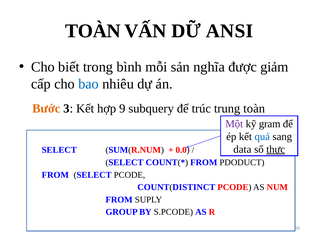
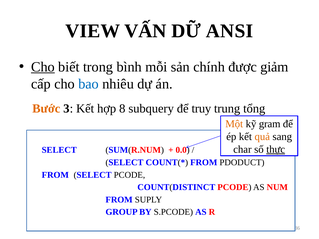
TOÀN: TOÀN -> VIEW (93, 31)
Cho underline: none -> present (43, 67)
nghĩa: nghĩa -> chính (209, 67)
9: 9 -> 8 (122, 109)
trúc: trúc -> truy (201, 109)
trung toàn: toàn -> tổng (254, 109)
Một colour: purple -> orange (234, 124)
quả colour: blue -> orange (262, 137)
data: data -> char (242, 149)
